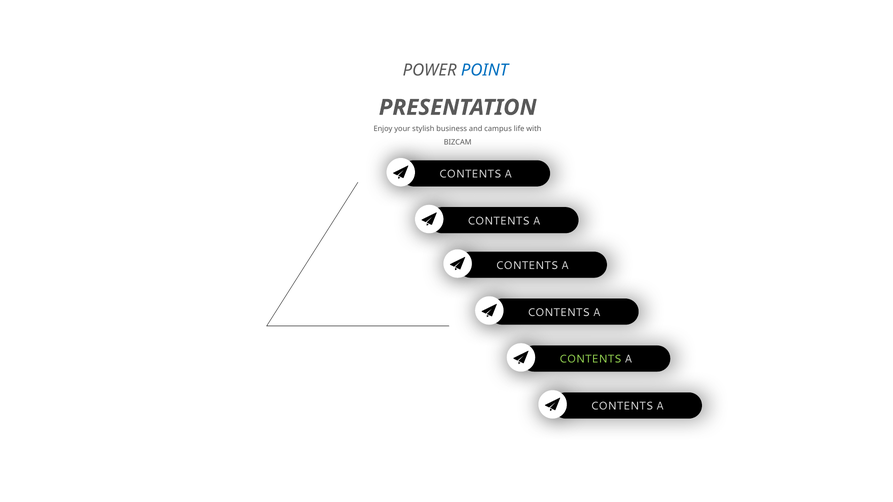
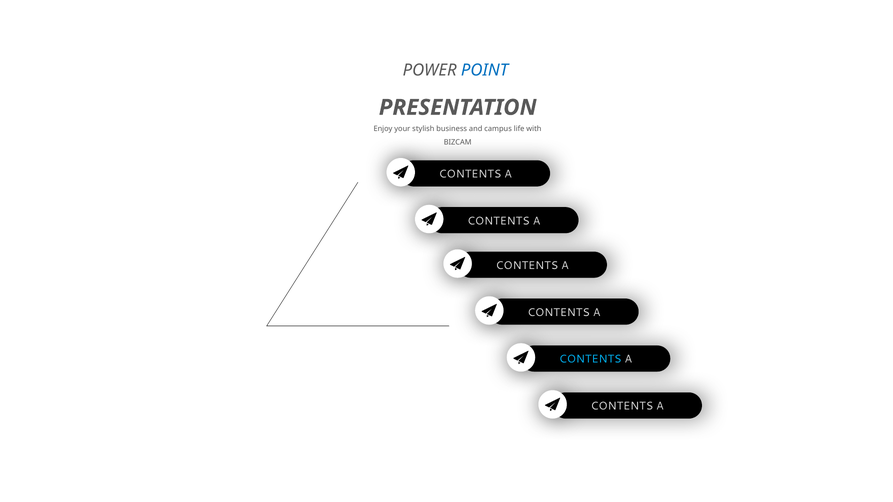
CONTENTS colour: light green -> light blue (590, 360)
